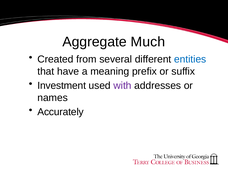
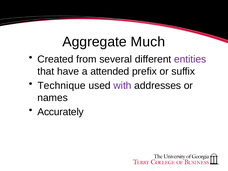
entities colour: blue -> purple (190, 59)
meaning: meaning -> attended (110, 71)
Investment: Investment -> Technique (62, 86)
